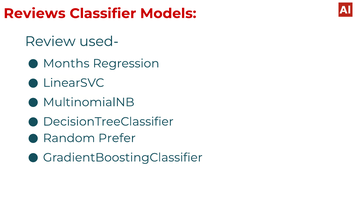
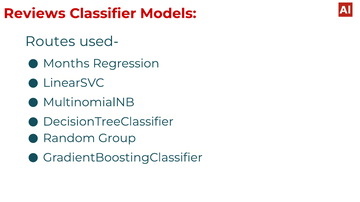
Review: Review -> Routes (50, 41)
Prefer: Prefer -> Group (117, 138)
